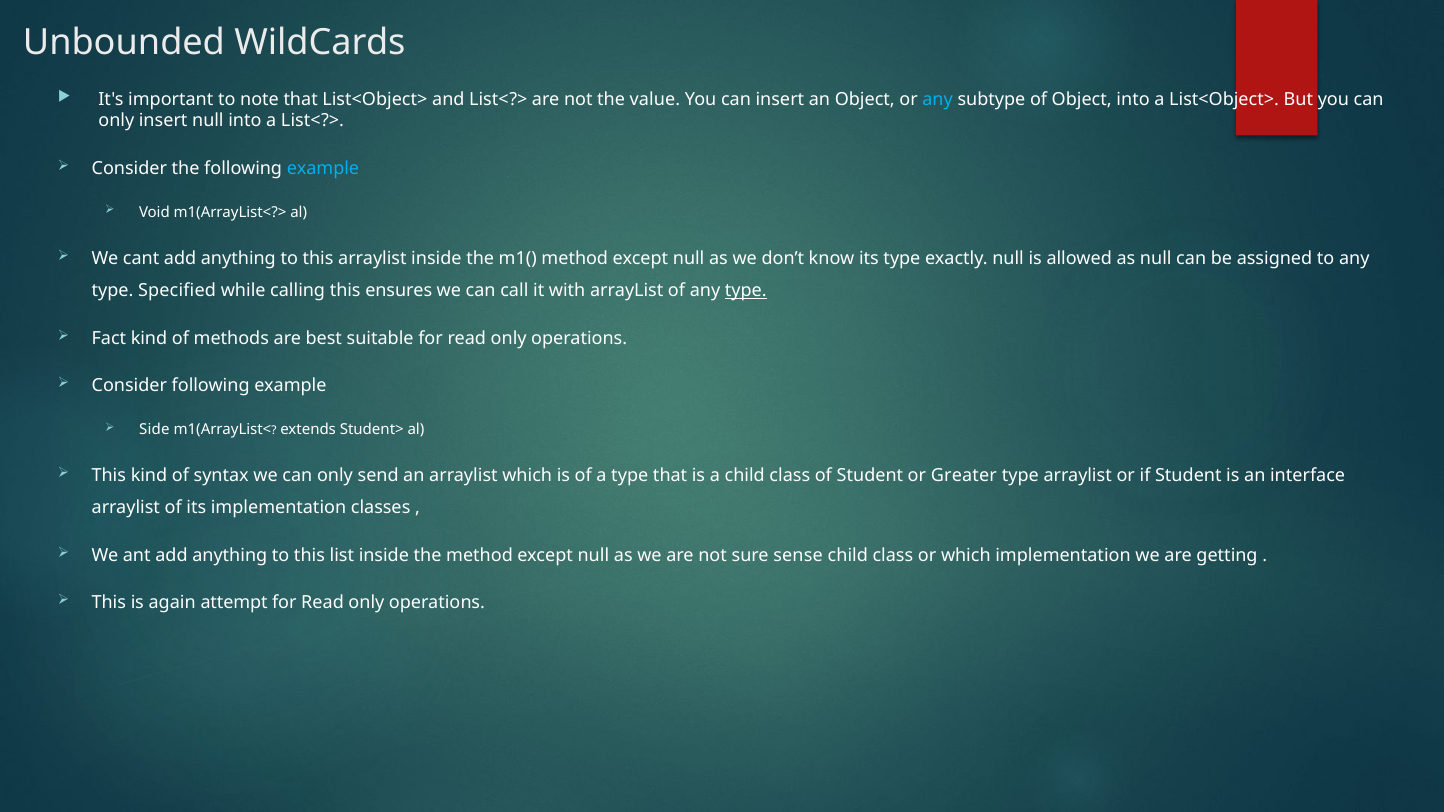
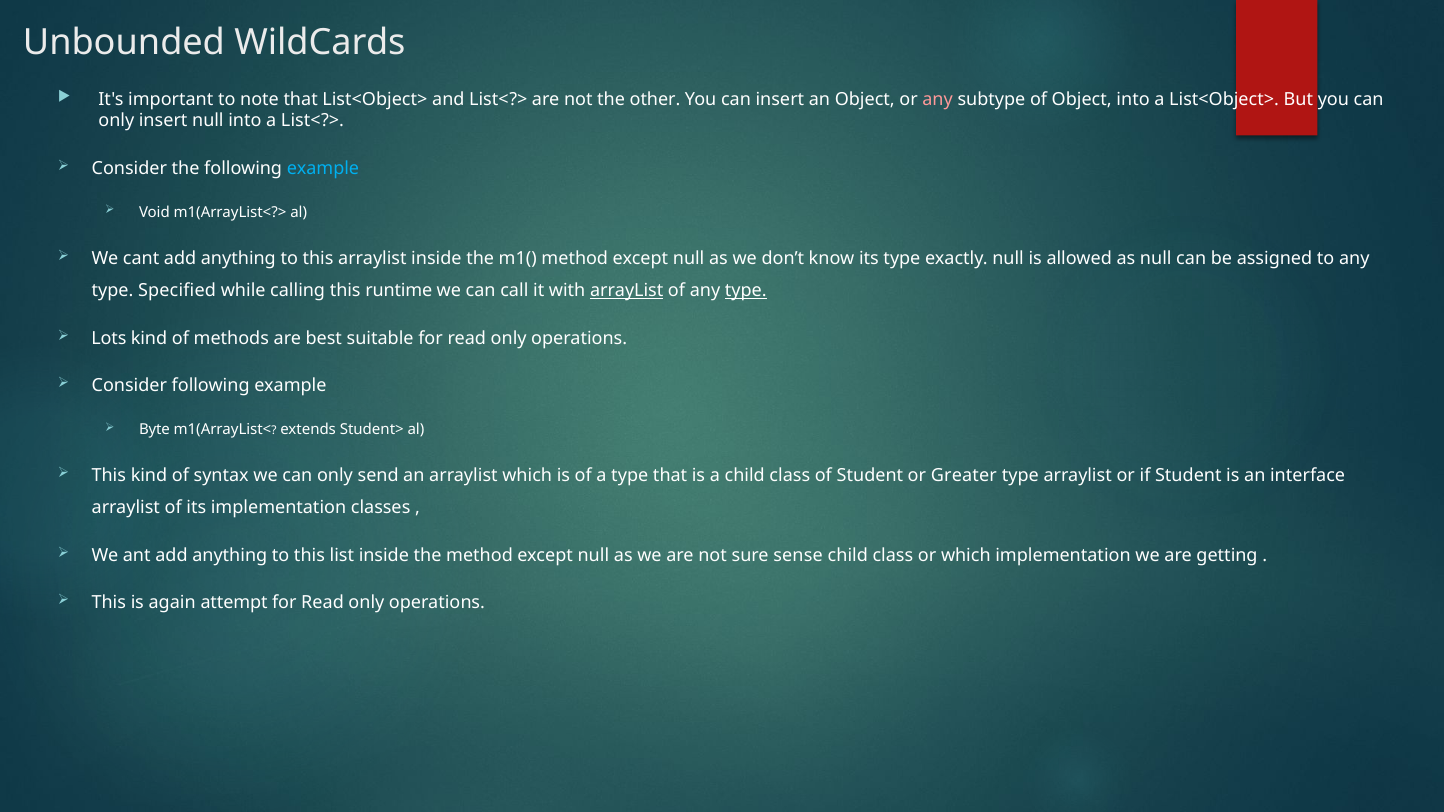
value: value -> other (655, 99)
any colour: light blue -> pink (938, 99)
ensures: ensures -> runtime (399, 291)
arrayList underline: none -> present (627, 291)
Fact: Fact -> Lots (109, 338)
Side: Side -> Byte (154, 429)
